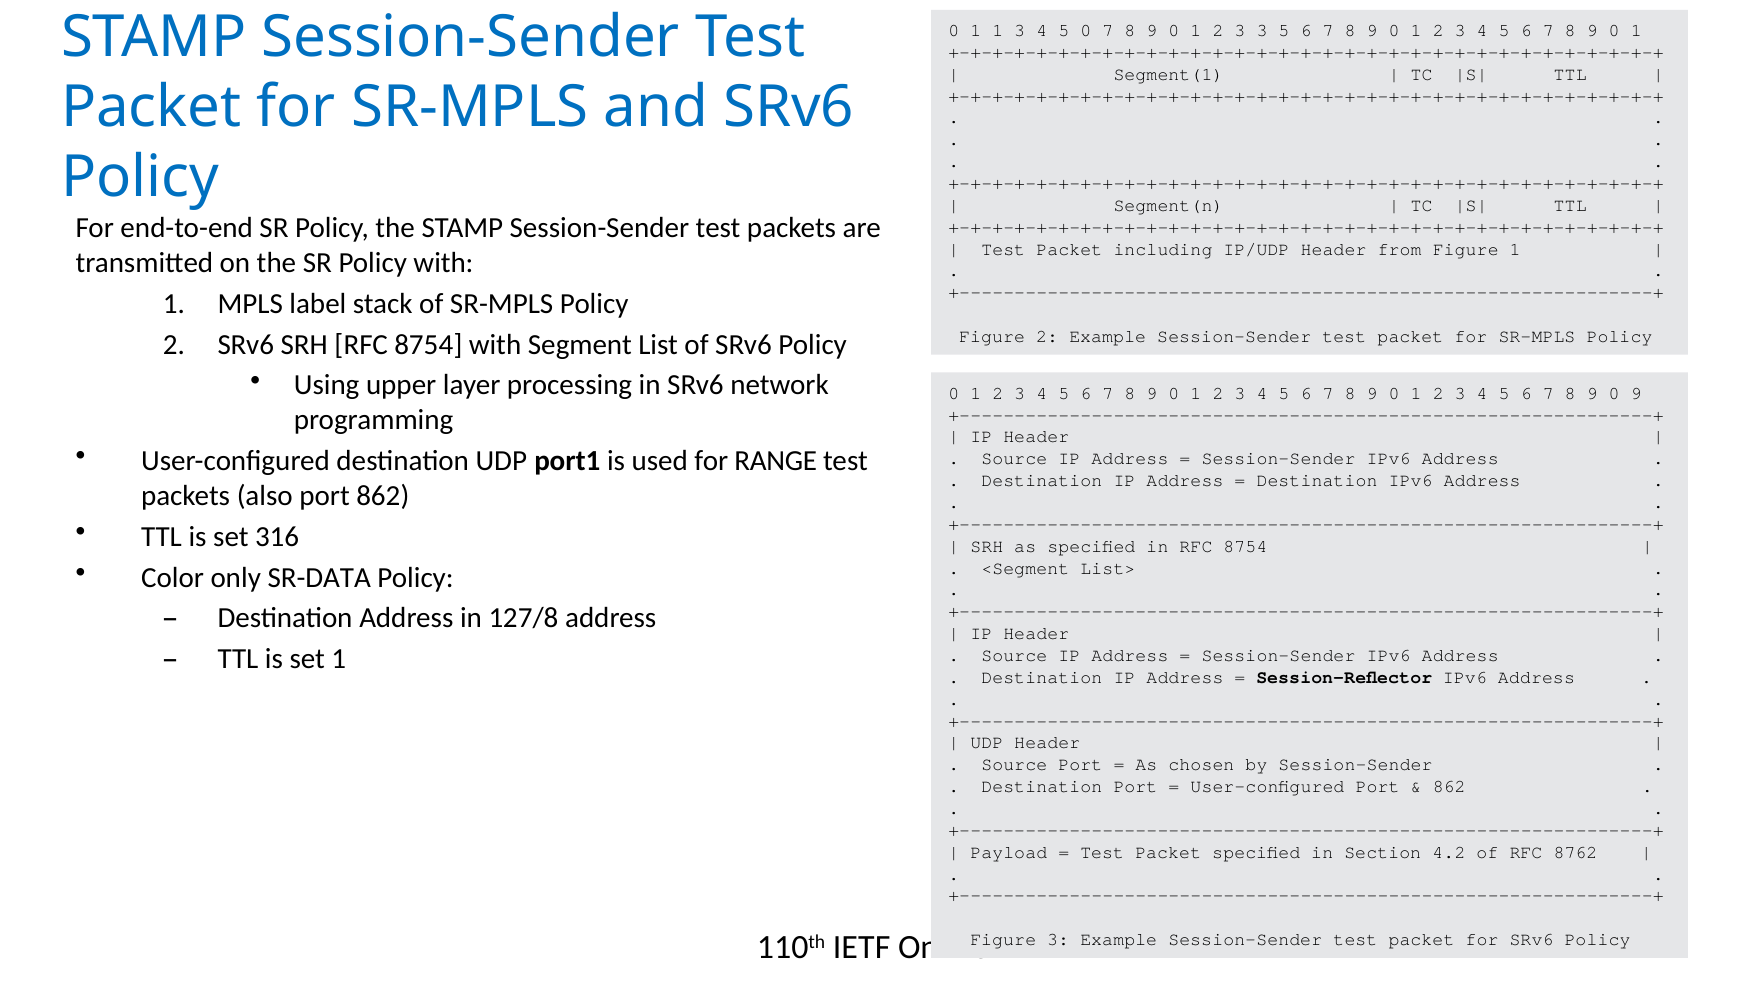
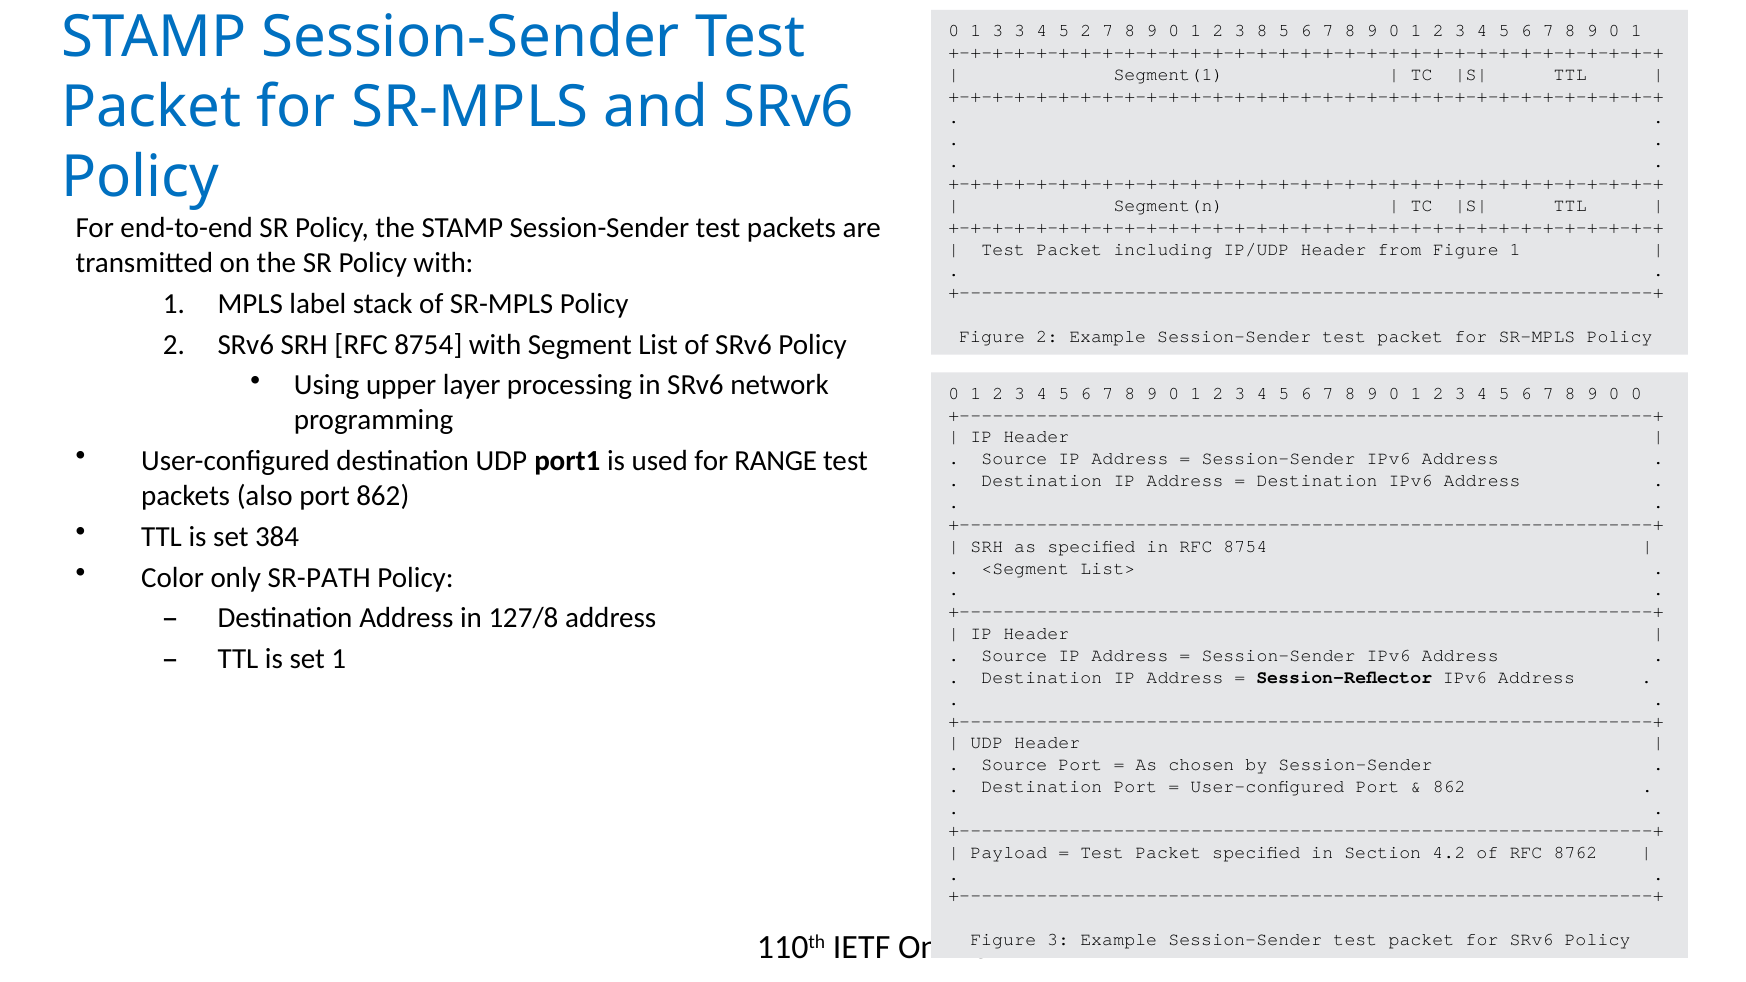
1 1: 1 -> 3 (998, 31)
5 0: 0 -> 2 (1086, 31)
3 3: 3 -> 8 (1262, 31)
0 9: 9 -> 0 (1636, 393)
316: 316 -> 384 (277, 537)
SR-DATA: SR-DATA -> SR-PATH (319, 578)
